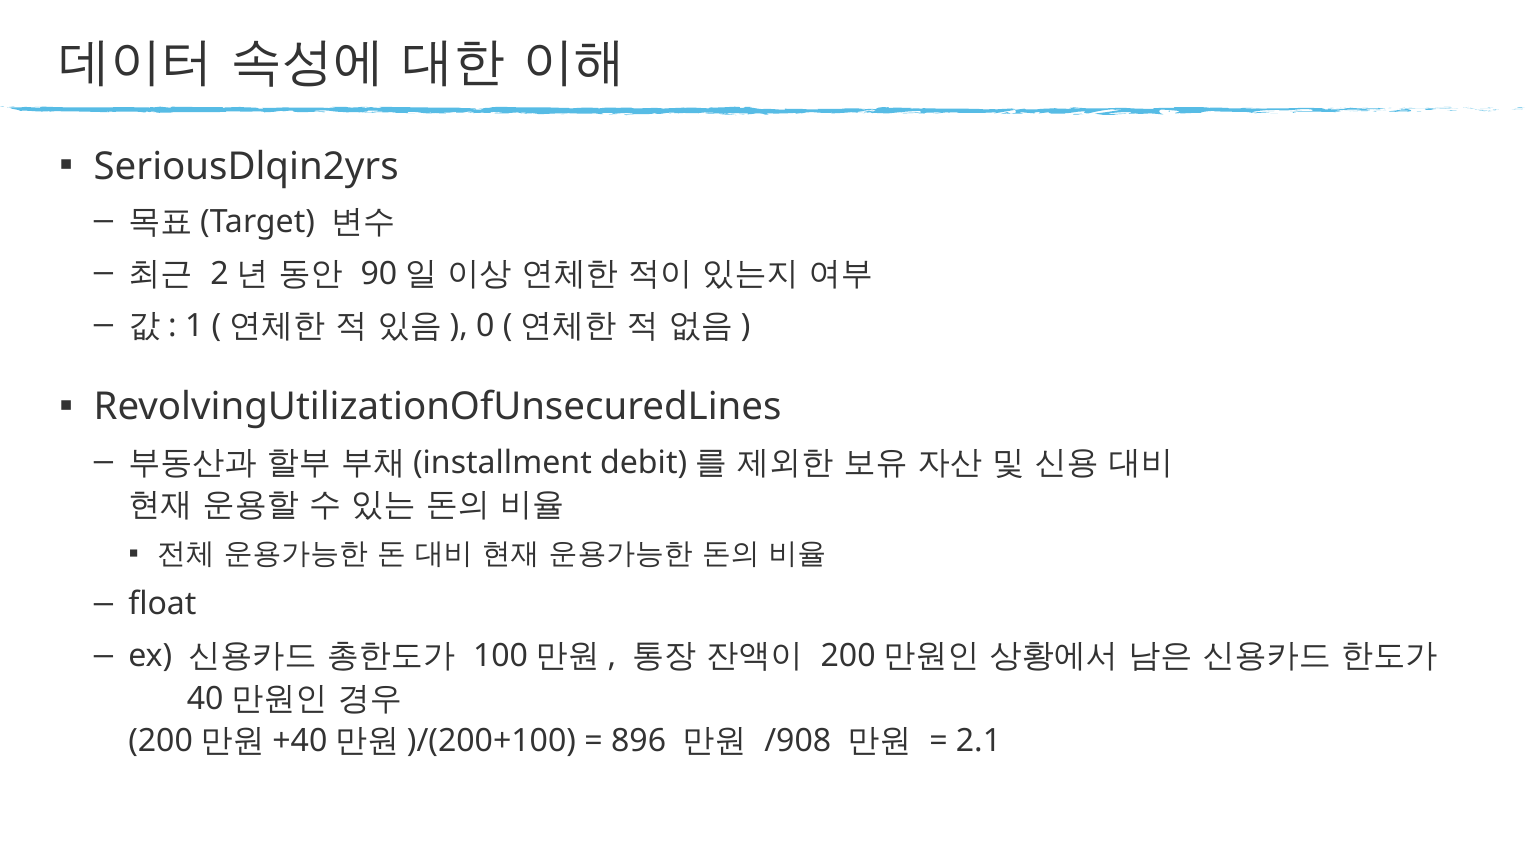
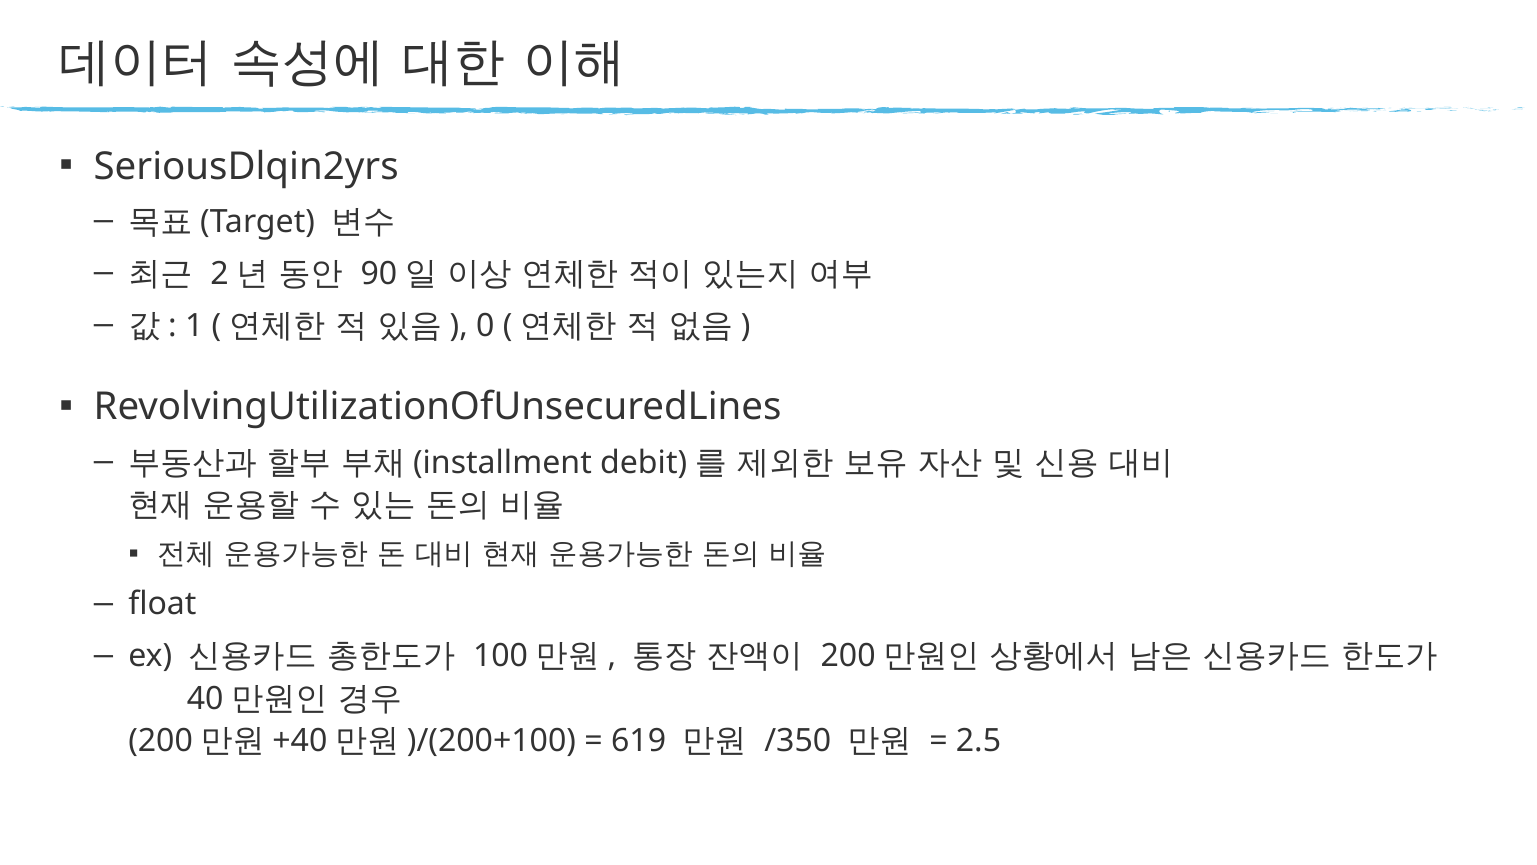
896: 896 -> 619 (639, 741)
/908: /908 -> /350 (798, 741)
2.1: 2.1 -> 2.5 (979, 741)
